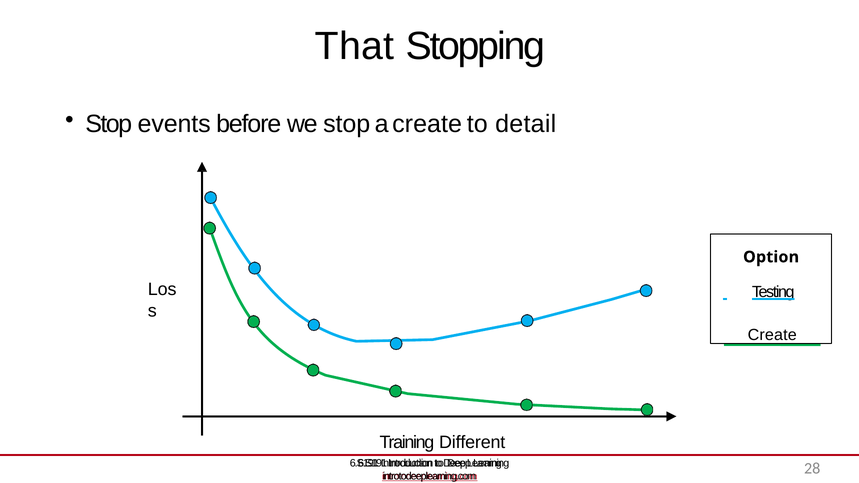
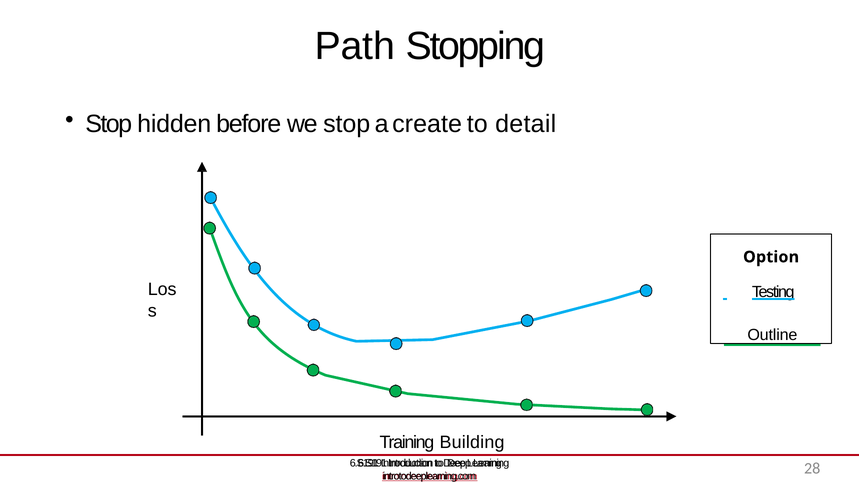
That: That -> Path (355, 46)
events: events -> hidden (174, 124)
Create: Create -> Outline (772, 335)
Different: Different -> Building (472, 442)
